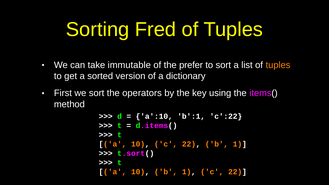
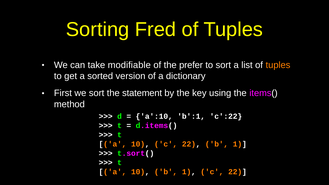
immutable: immutable -> modifiable (129, 65)
operators: operators -> statement (142, 93)
